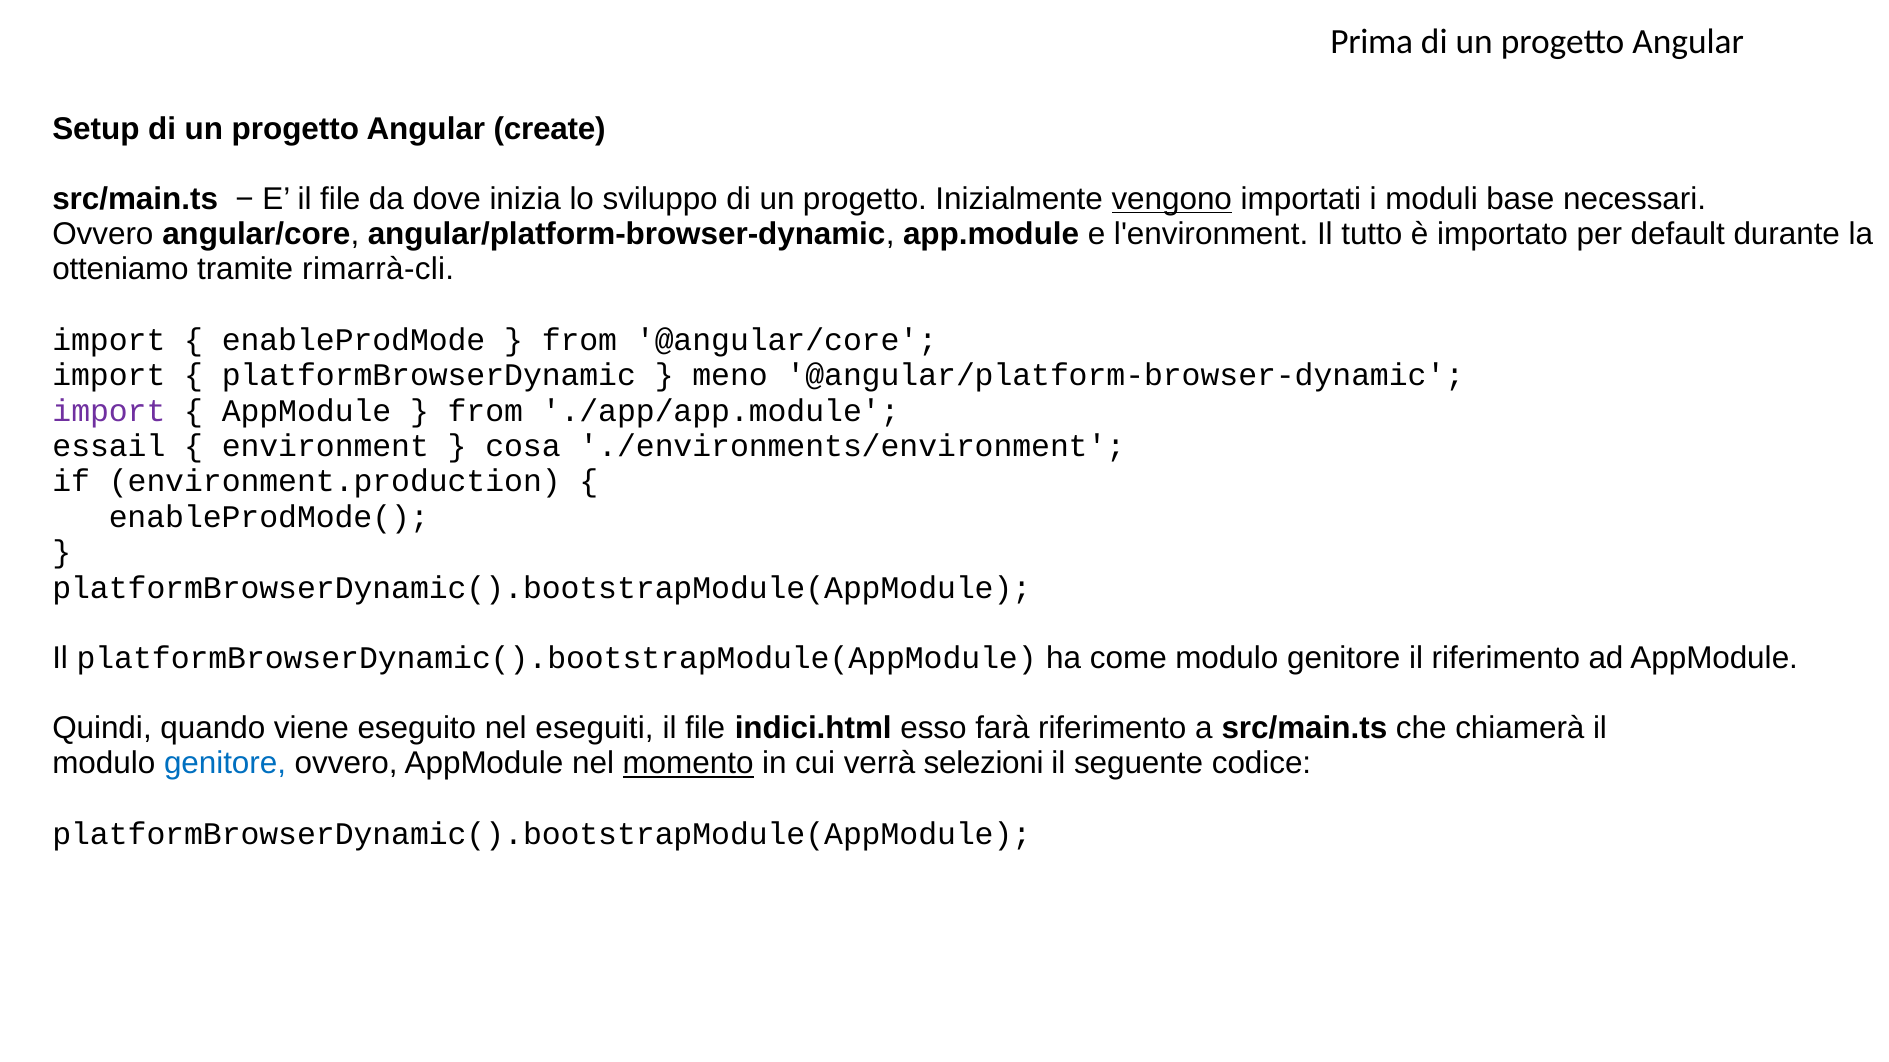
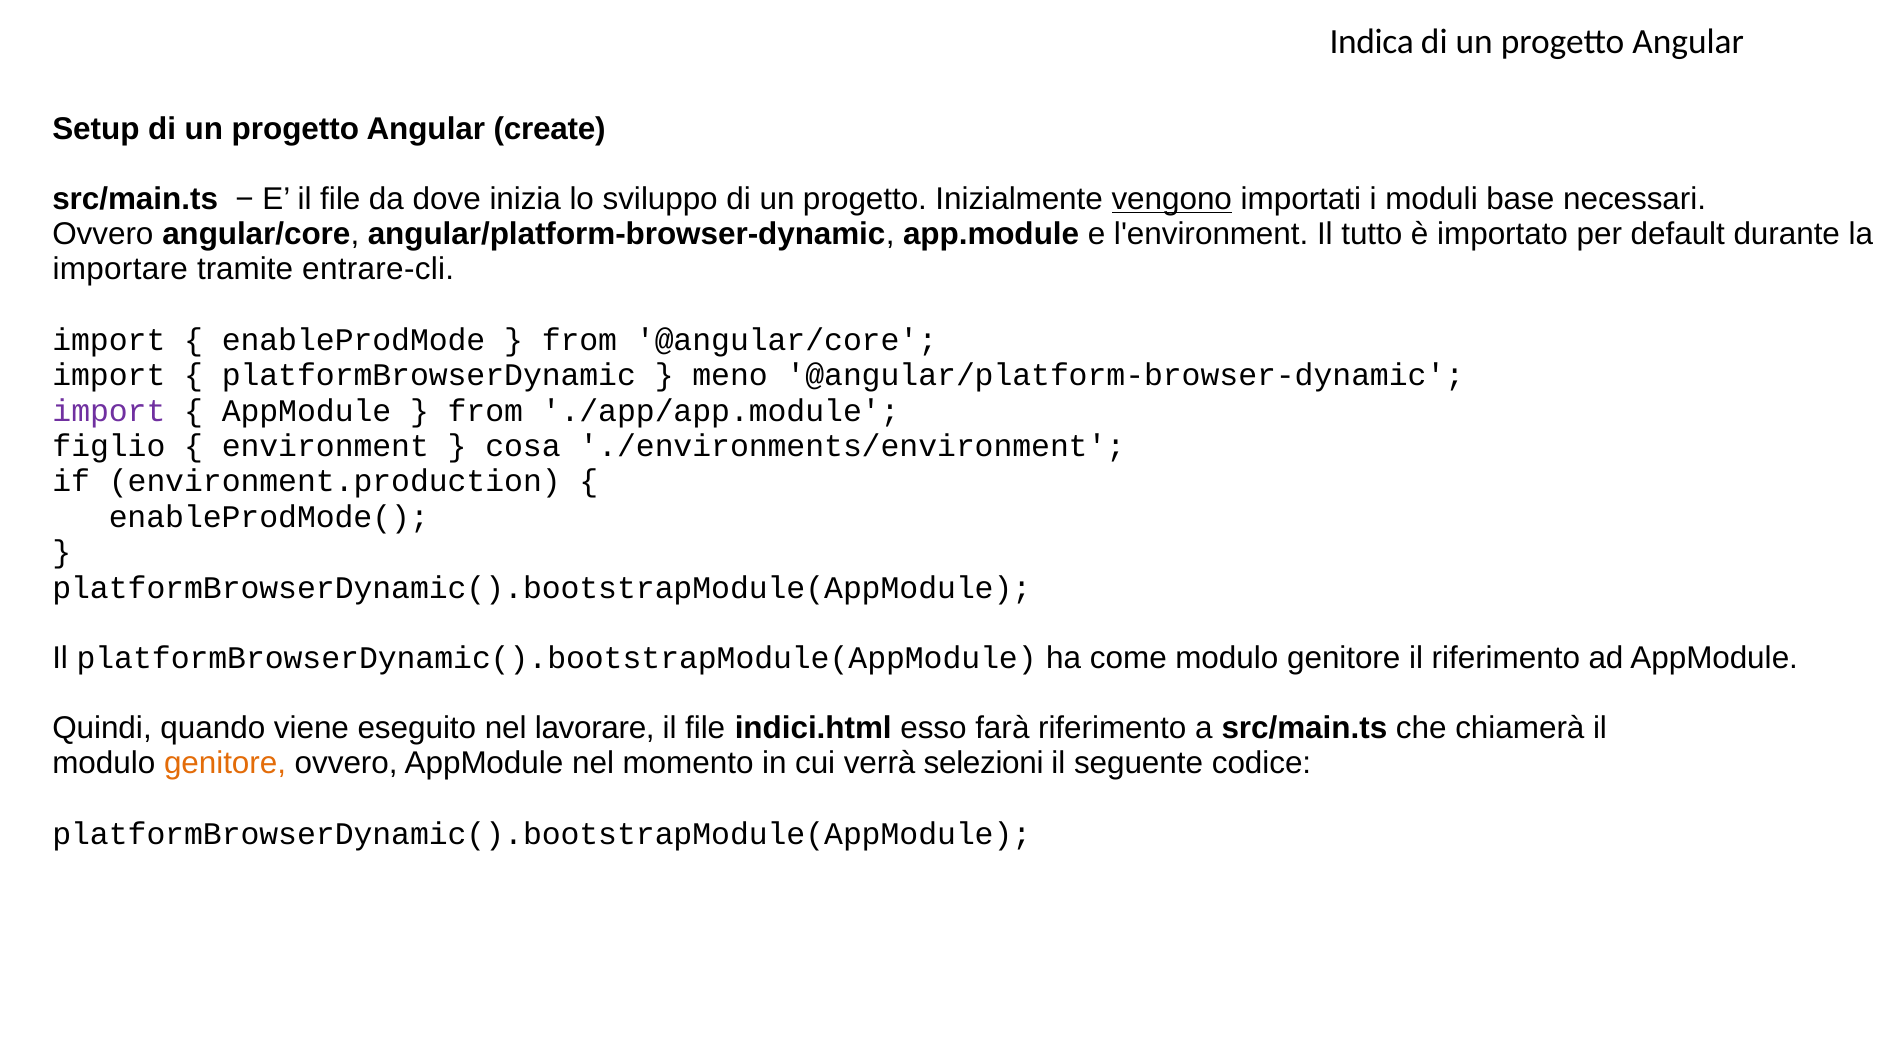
Prima: Prima -> Indica (1372, 42)
otteniamo: otteniamo -> importare (120, 269)
rimarrà-cli: rimarrà-cli -> entrare-cli (378, 269)
essail: essail -> figlio (109, 446)
eseguiti: eseguiti -> lavorare (595, 729)
genitore colour: blue -> orange (225, 764)
momento underline: present -> none (688, 764)
